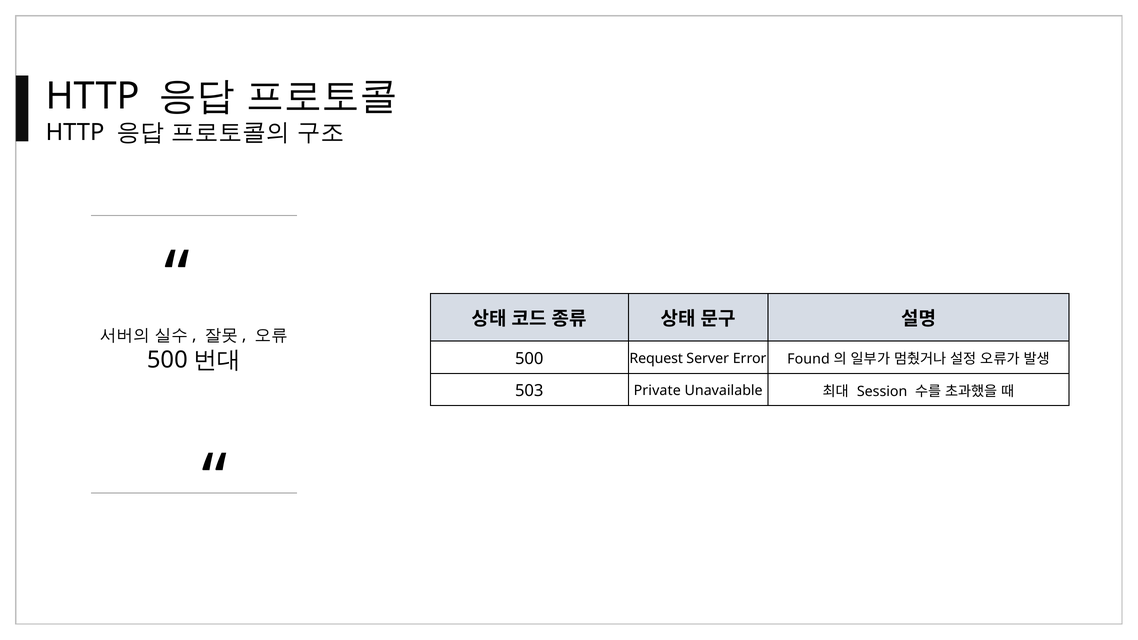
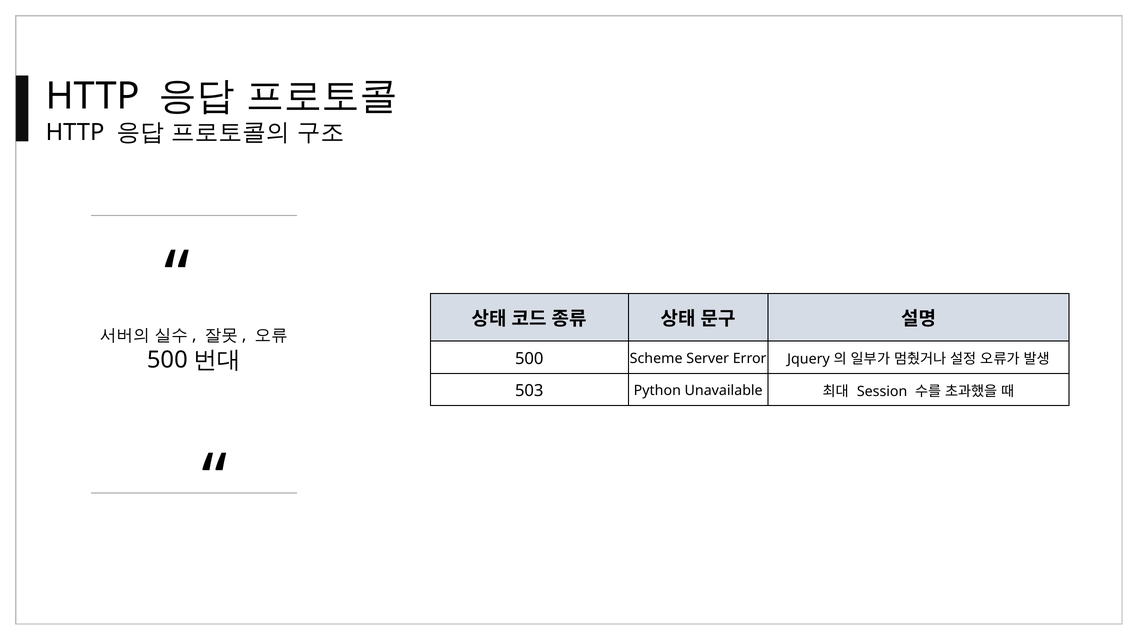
Request: Request -> Scheme (656, 358)
Found: Found -> Jquery (809, 359)
Private: Private -> Python (657, 391)
